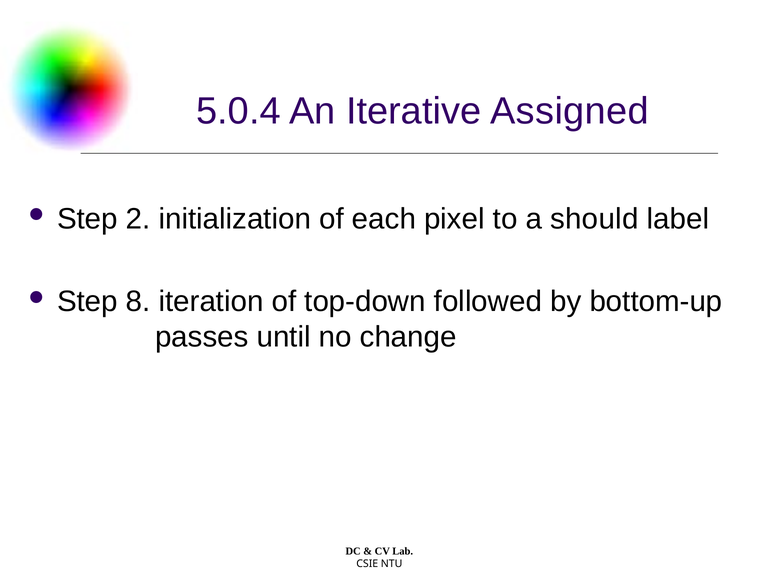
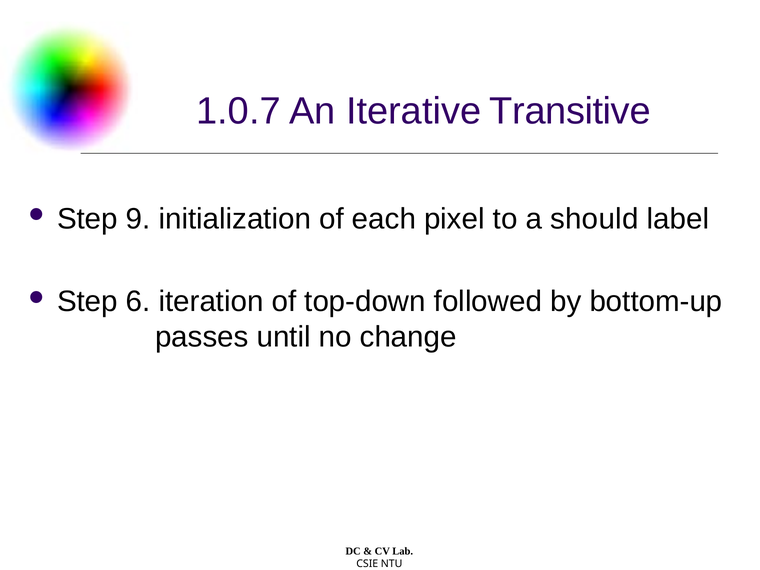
5.0.4: 5.0.4 -> 1.0.7 (238, 111)
Assigned: Assigned -> Transitive (570, 111)
2: 2 -> 9 (138, 219)
8: 8 -> 6 (138, 302)
